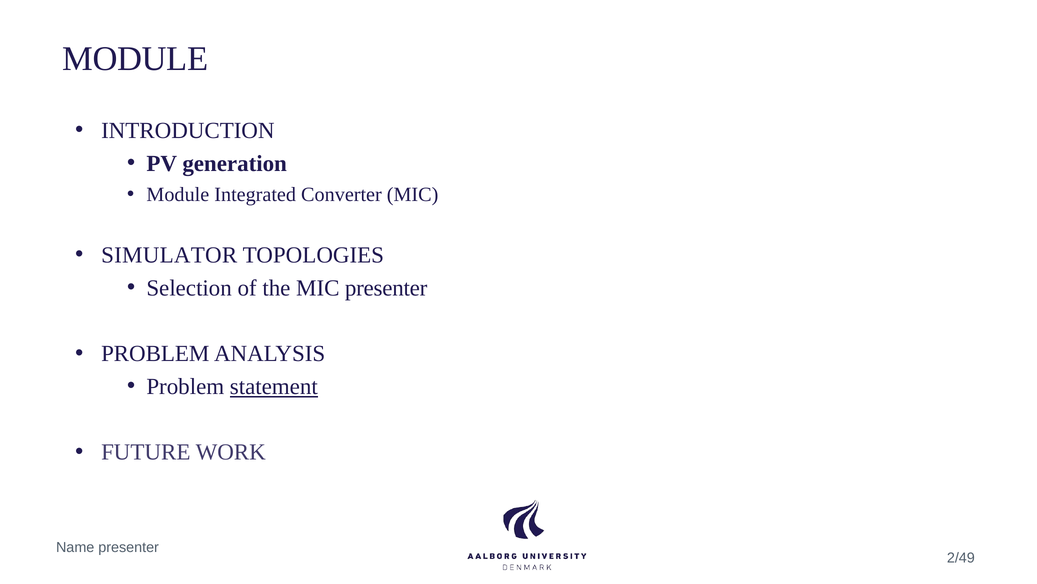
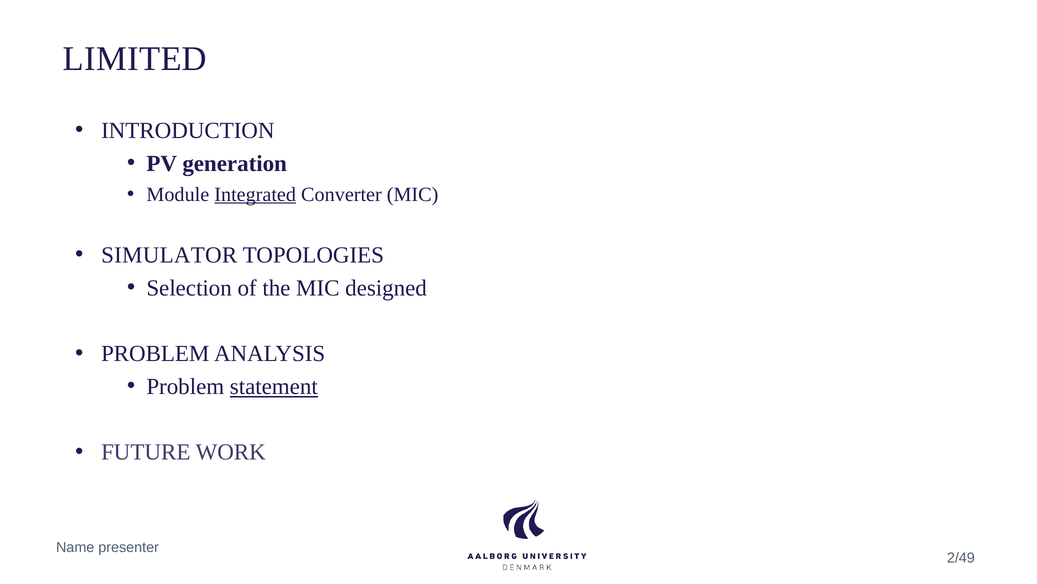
MODULE: MODULE -> LIMITED (135, 59)
Integrated underline: none -> present (255, 194)
MIC presenter: presenter -> designed (386, 288)
